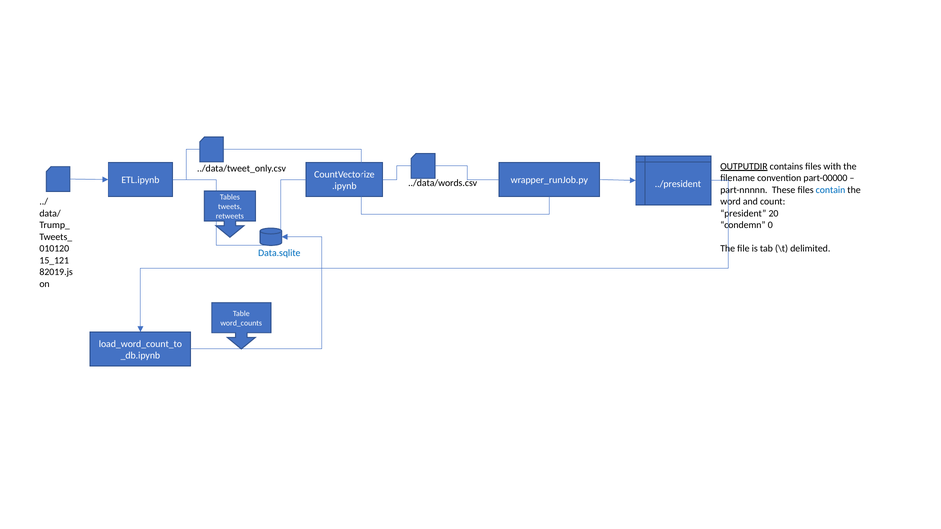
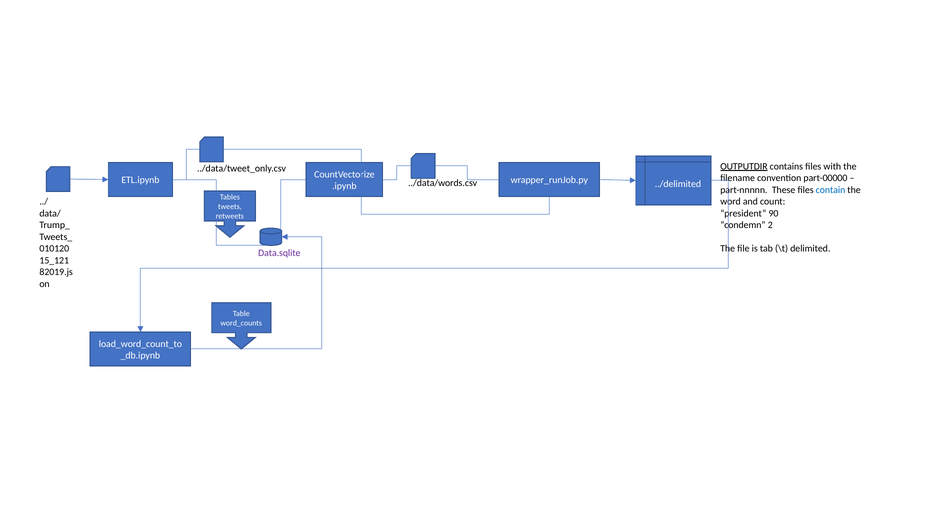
../president: ../president -> ../delimited (678, 184)
20: 20 -> 90 (773, 214)
0: 0 -> 2 (770, 225)
Data.sqlite colour: blue -> purple (279, 253)
